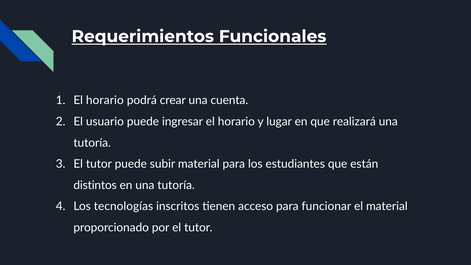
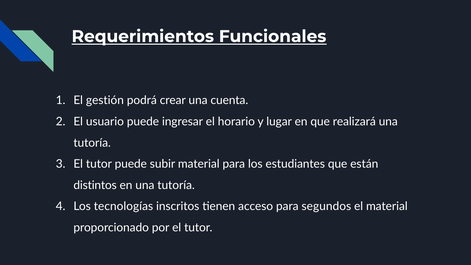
horario: horario -> gestión (105, 100)
funcionar: funcionar -> segundos (326, 206)
